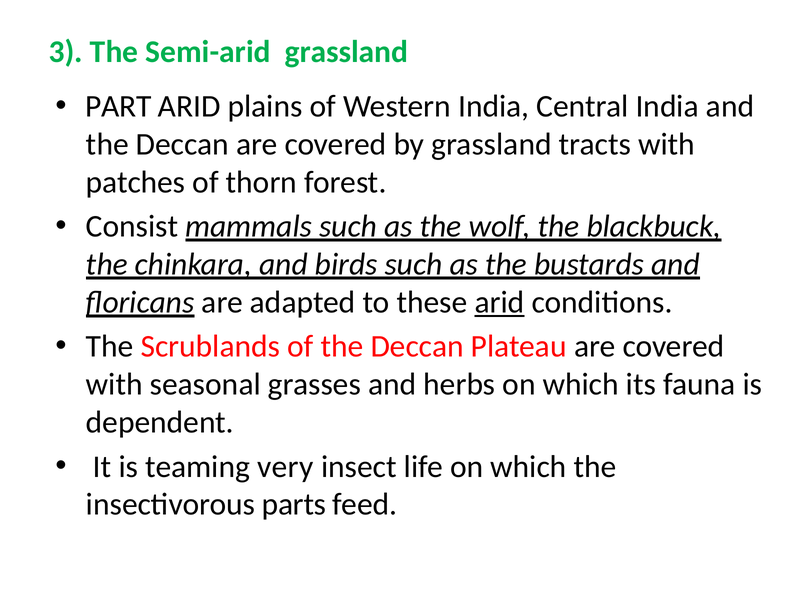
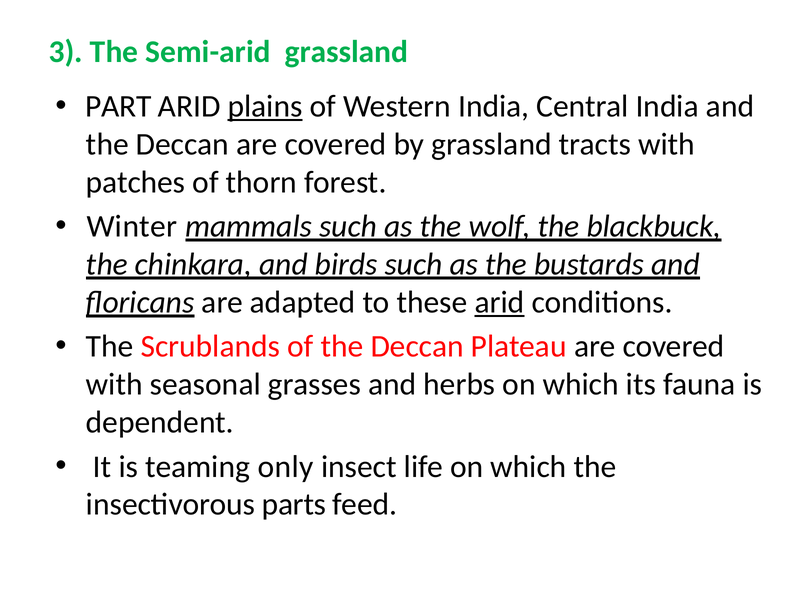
plains underline: none -> present (265, 106)
Consist: Consist -> Winter (132, 226)
very: very -> only (286, 467)
